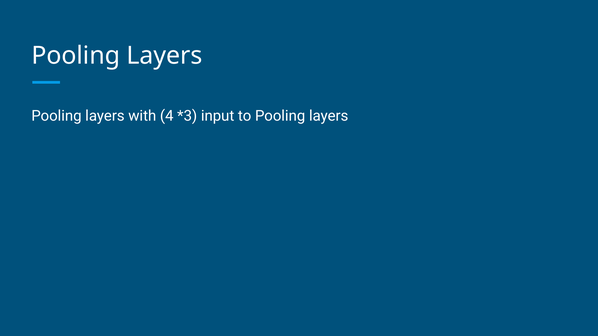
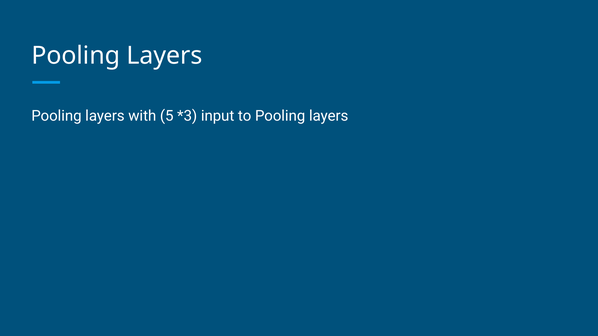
4: 4 -> 5 (167, 116)
